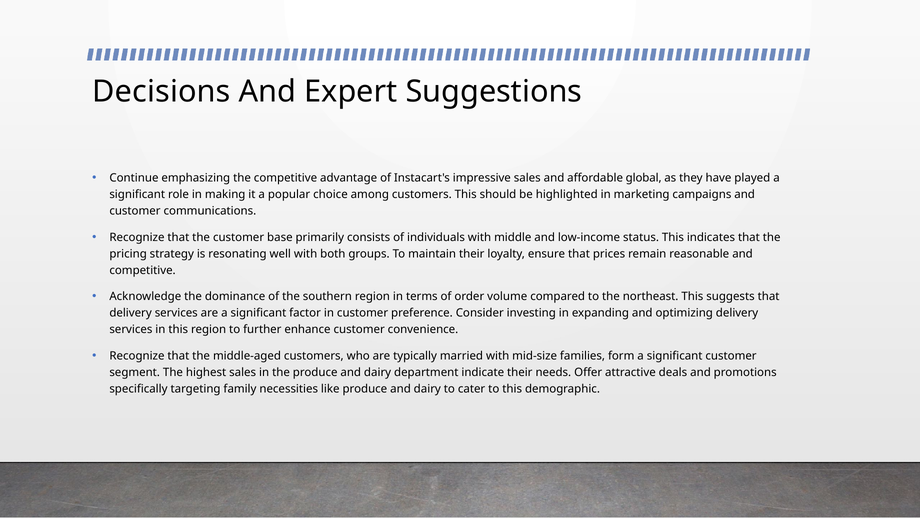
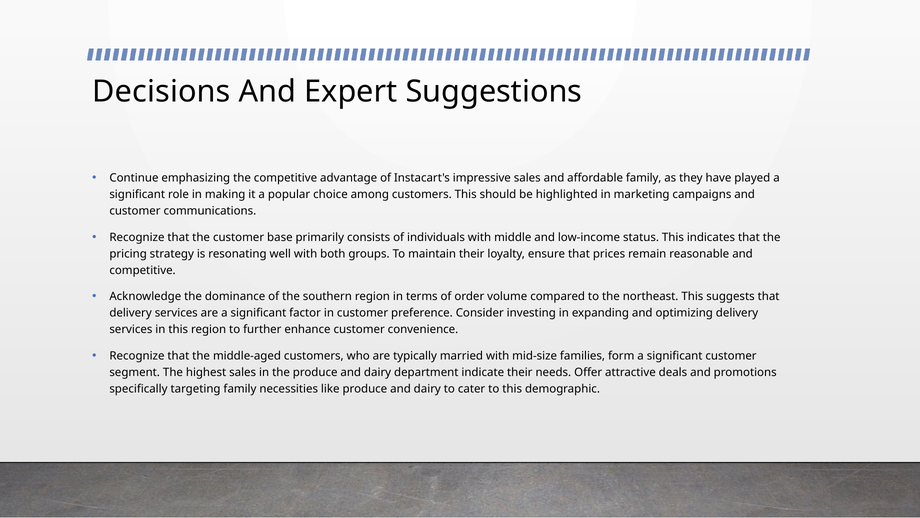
affordable global: global -> family (644, 178)
